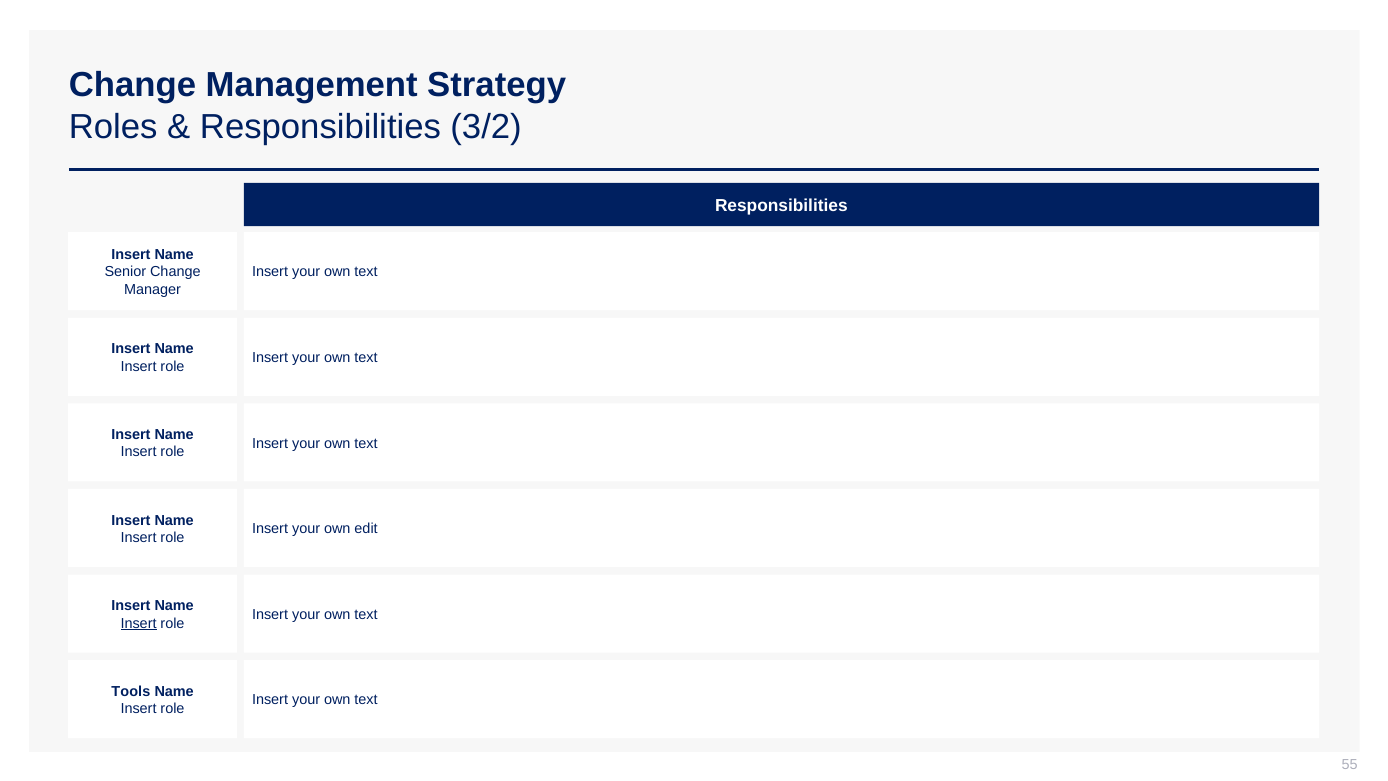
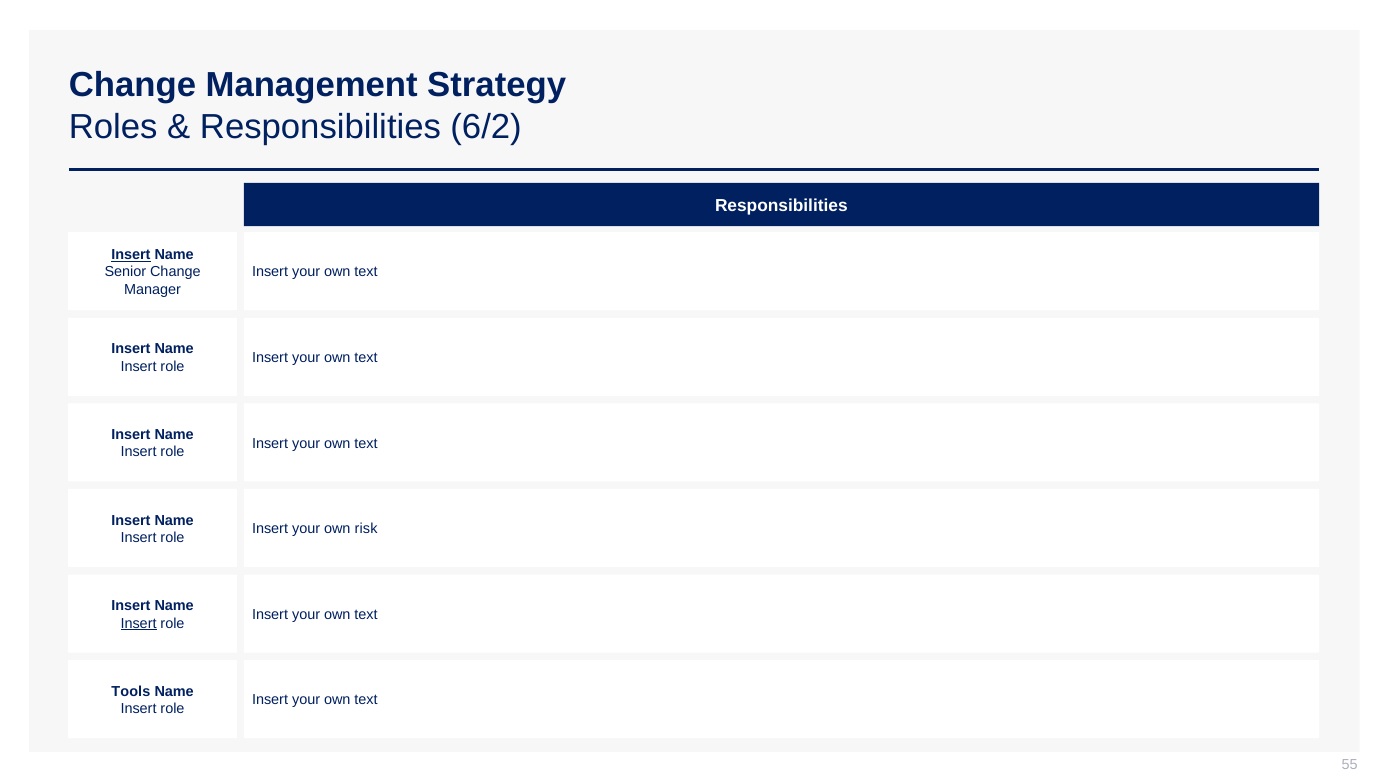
3/2: 3/2 -> 6/2 (486, 127)
Insert underline: none -> present (131, 255)
edit: edit -> risk (366, 529)
